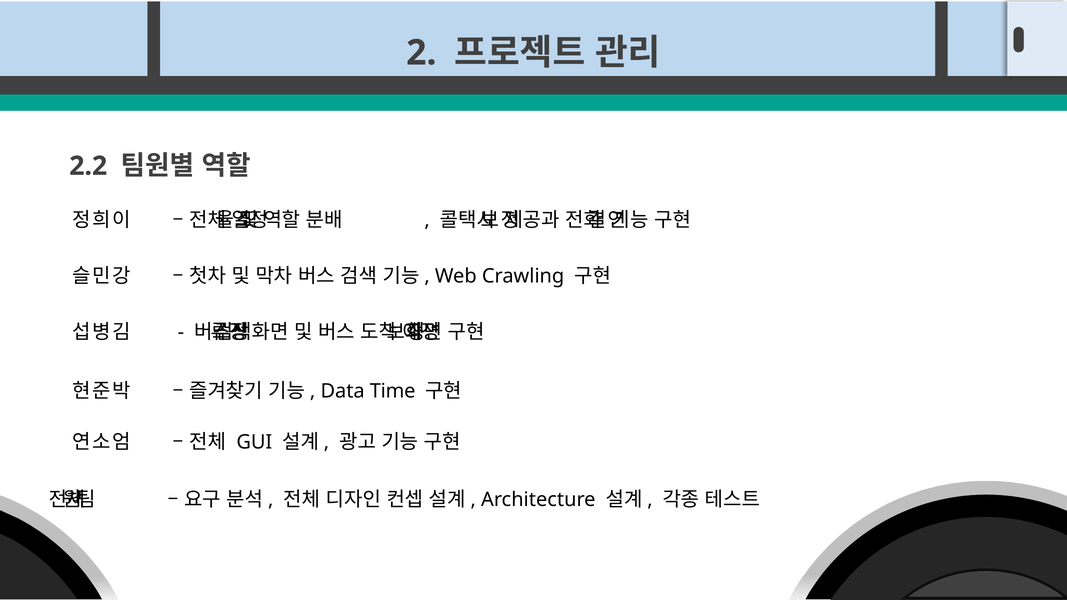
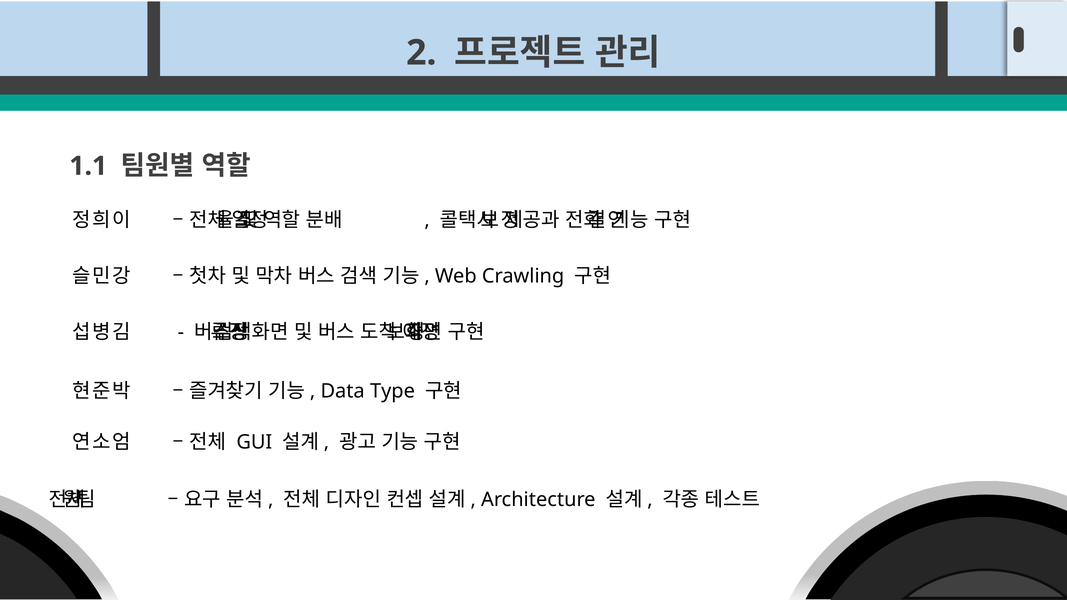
2.2: 2.2 -> 1.1 (88, 166)
Time: Time -> Type (392, 391)
